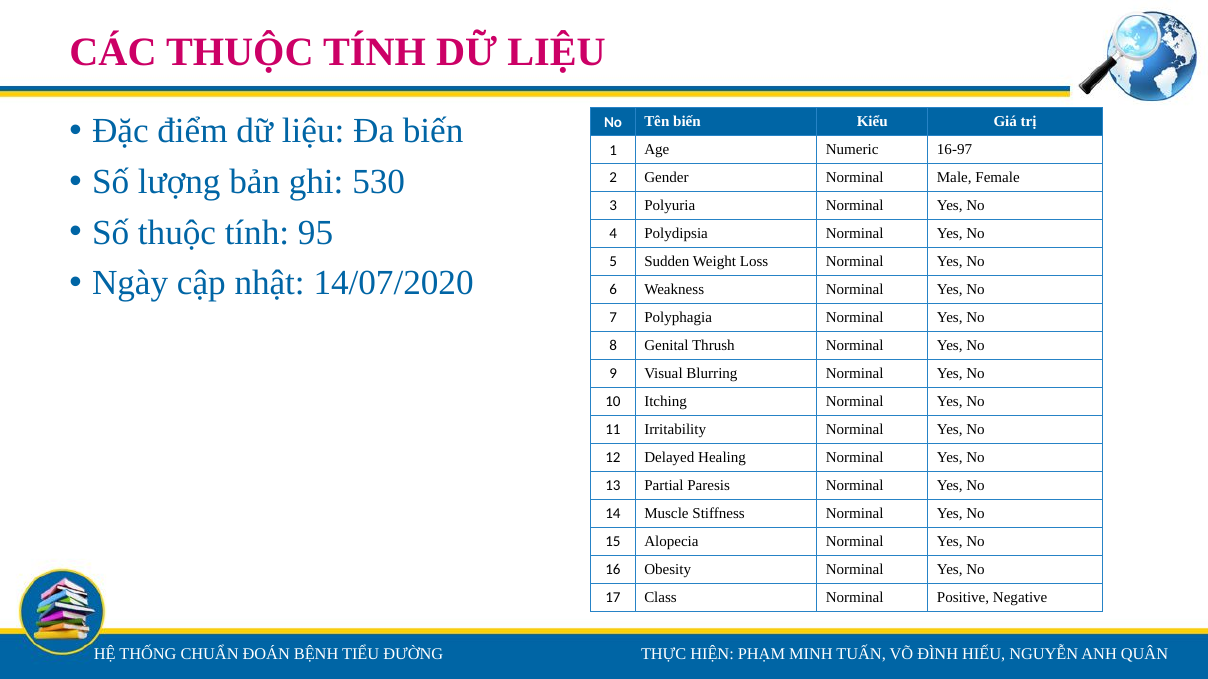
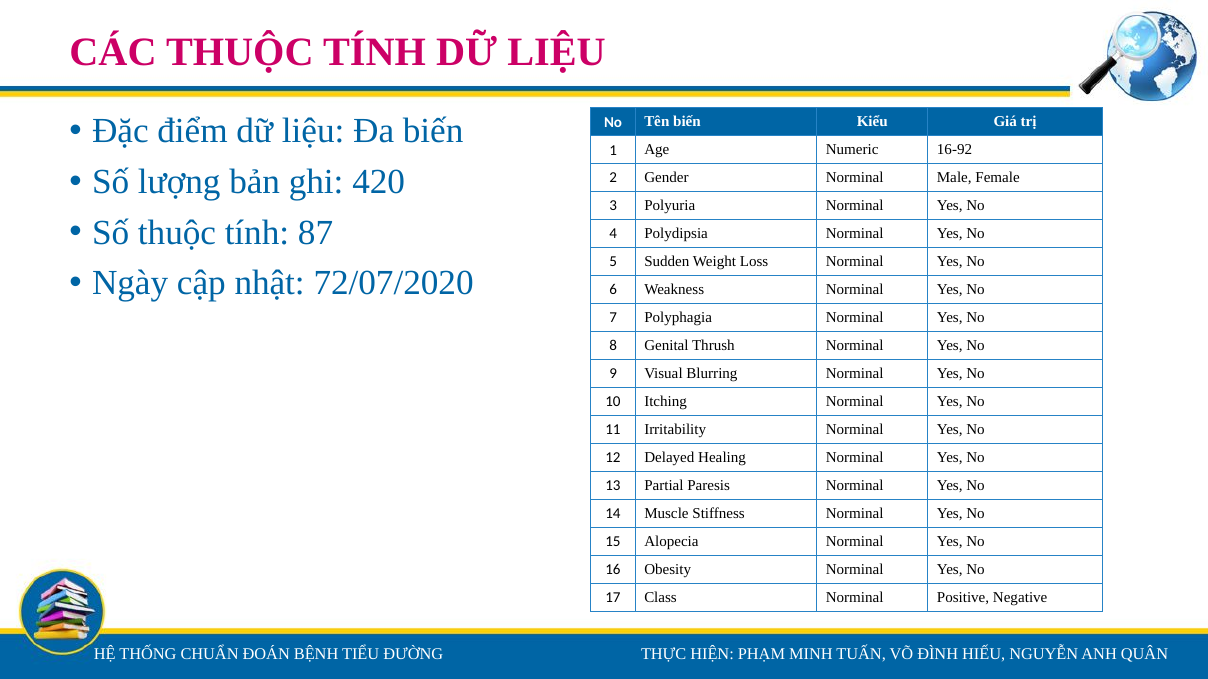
16-97: 16-97 -> 16-92 (955, 150)
530: 530 -> 420 (379, 182)
95: 95 -> 87 (316, 233)
14/07/2020: 14/07/2020 -> 72/07/2020 (394, 283)
